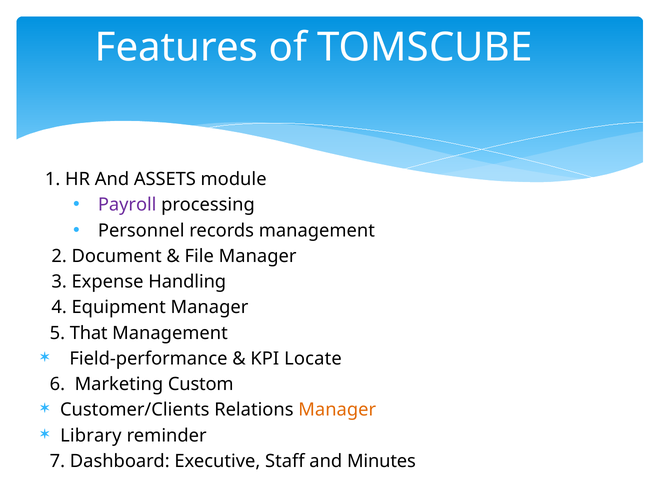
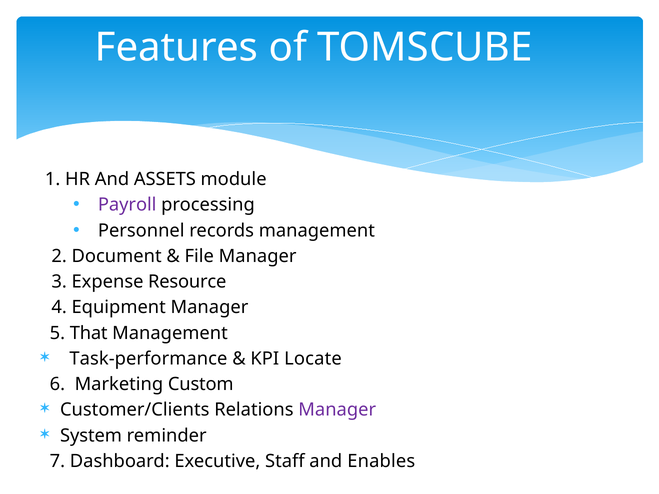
Handling: Handling -> Resource (187, 282)
Field-performance: Field-performance -> Task-performance (148, 359)
Manager colour: orange -> purple (337, 410)
Library: Library -> System (91, 436)
Minutes: Minutes -> Enables (381, 461)
